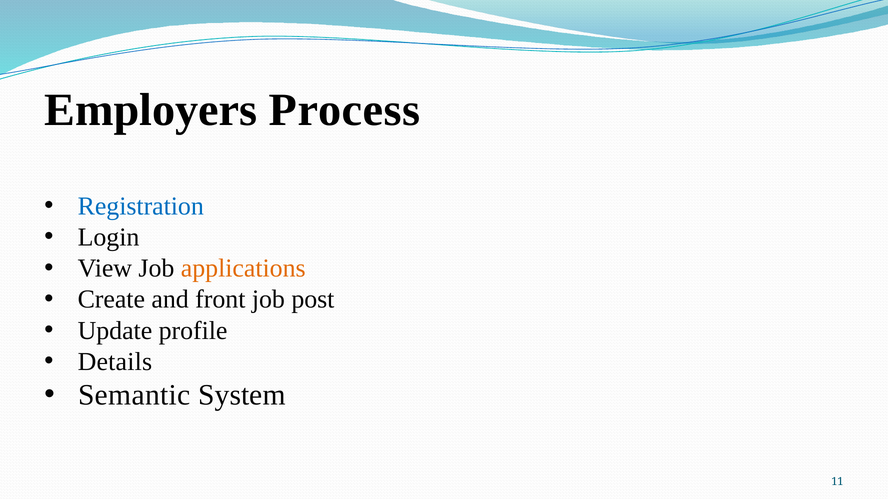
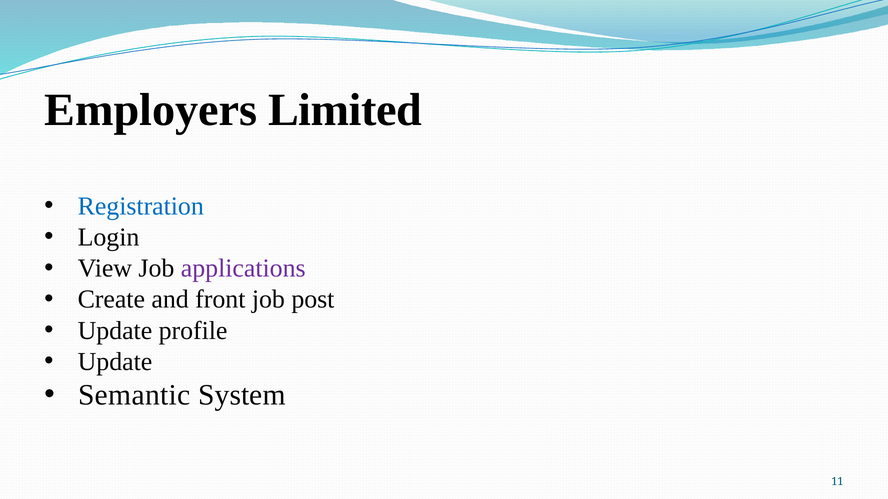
Process: Process -> Limited (345, 110)
applications colour: orange -> purple (243, 269)
Details: Details -> Update (115, 362)
